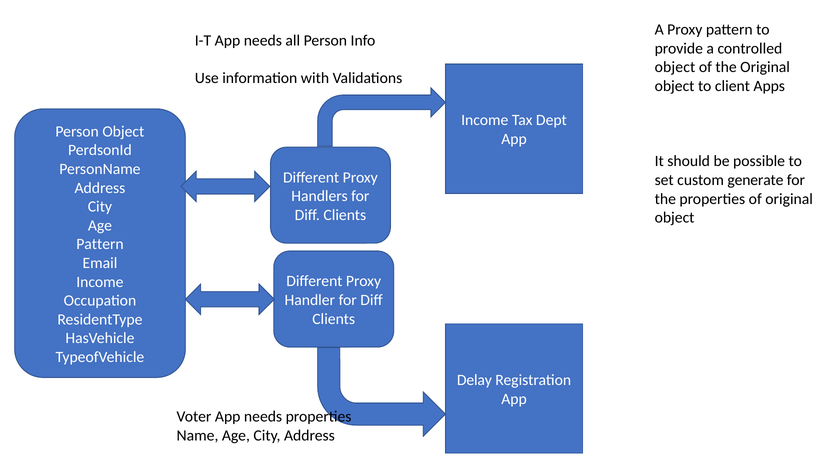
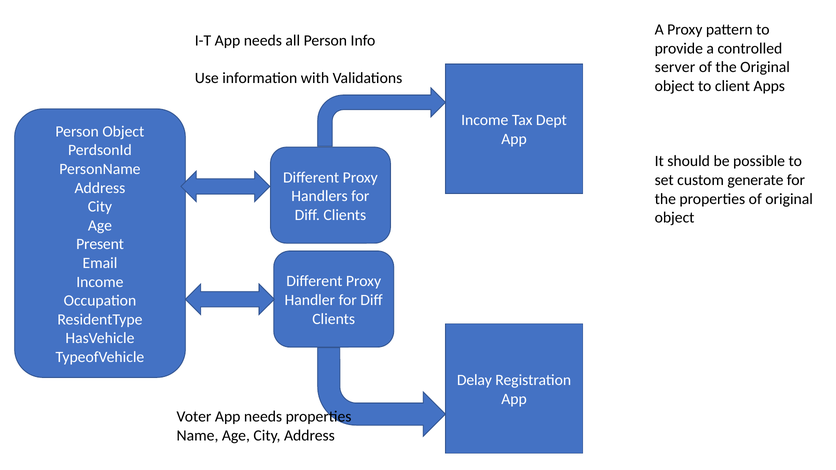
object: object -> server (675, 67)
Pattern: Pattern -> Present (100, 244)
